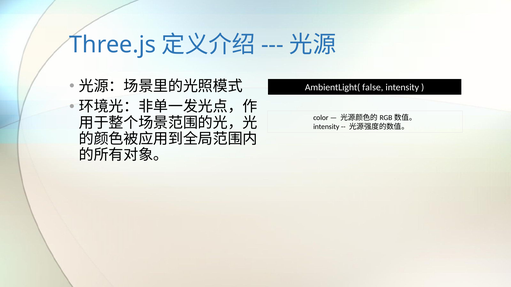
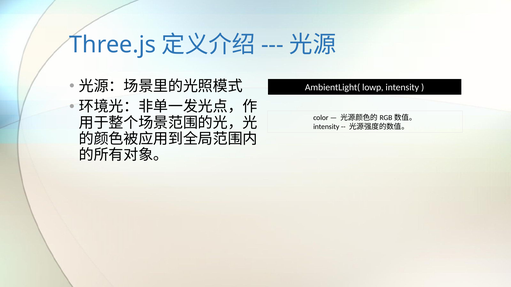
false: false -> lowp (373, 88)
